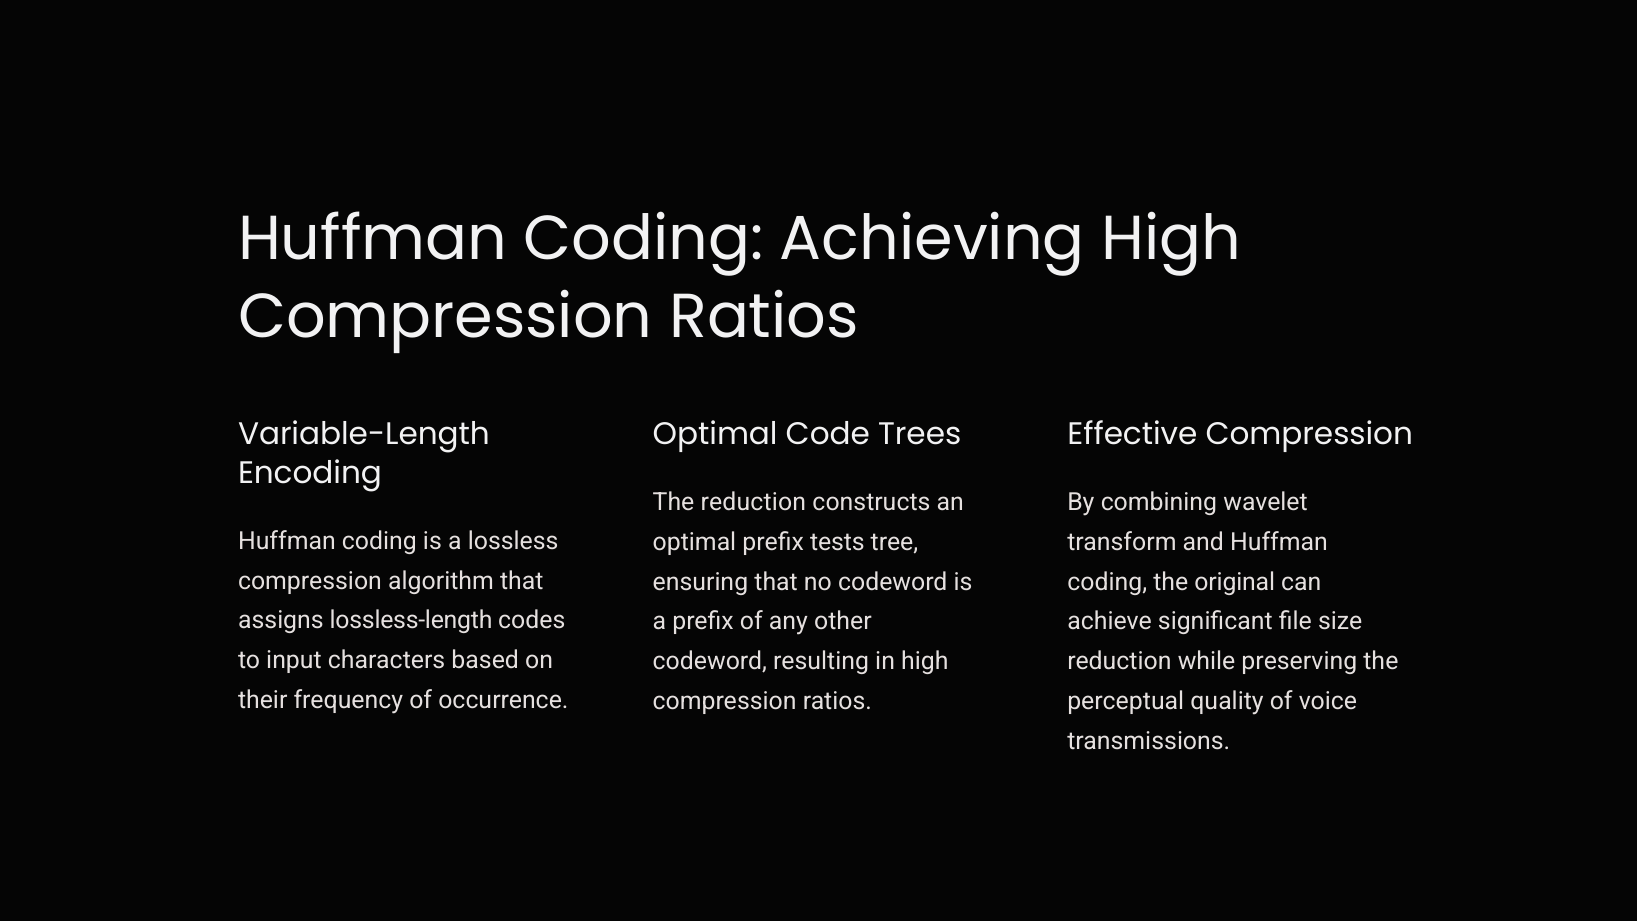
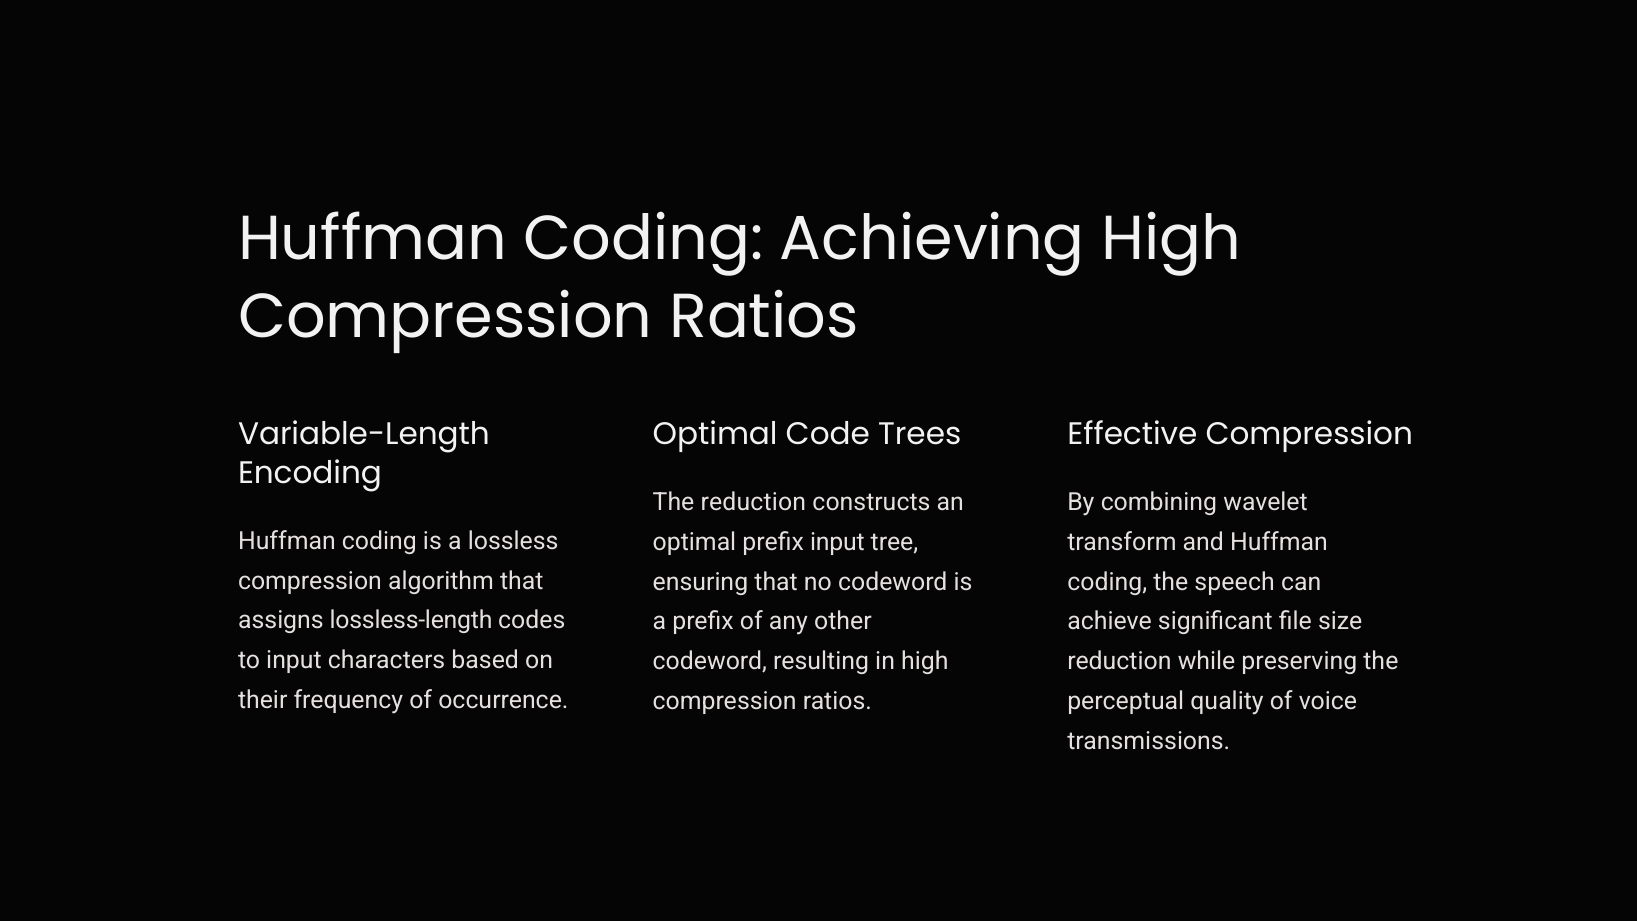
prefix tests: tests -> input (837, 542)
original: original -> speech (1235, 582)
